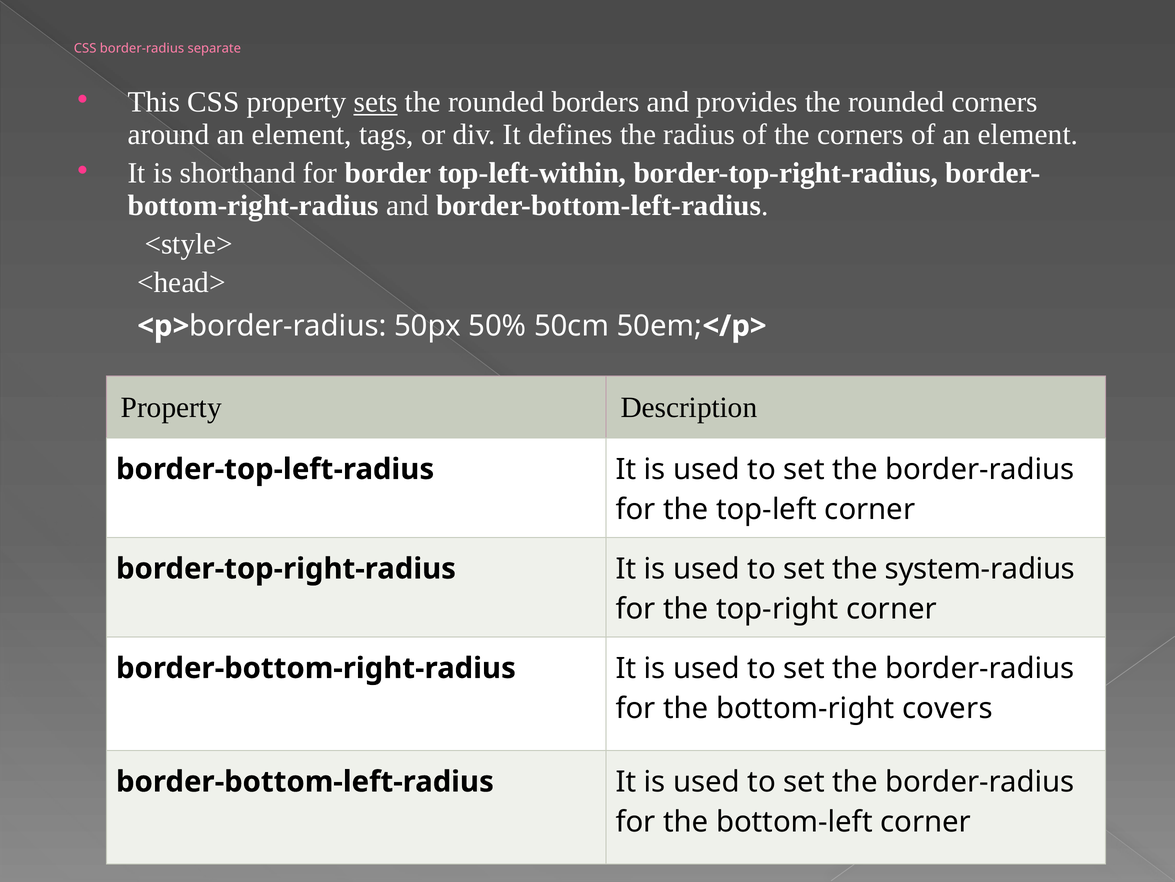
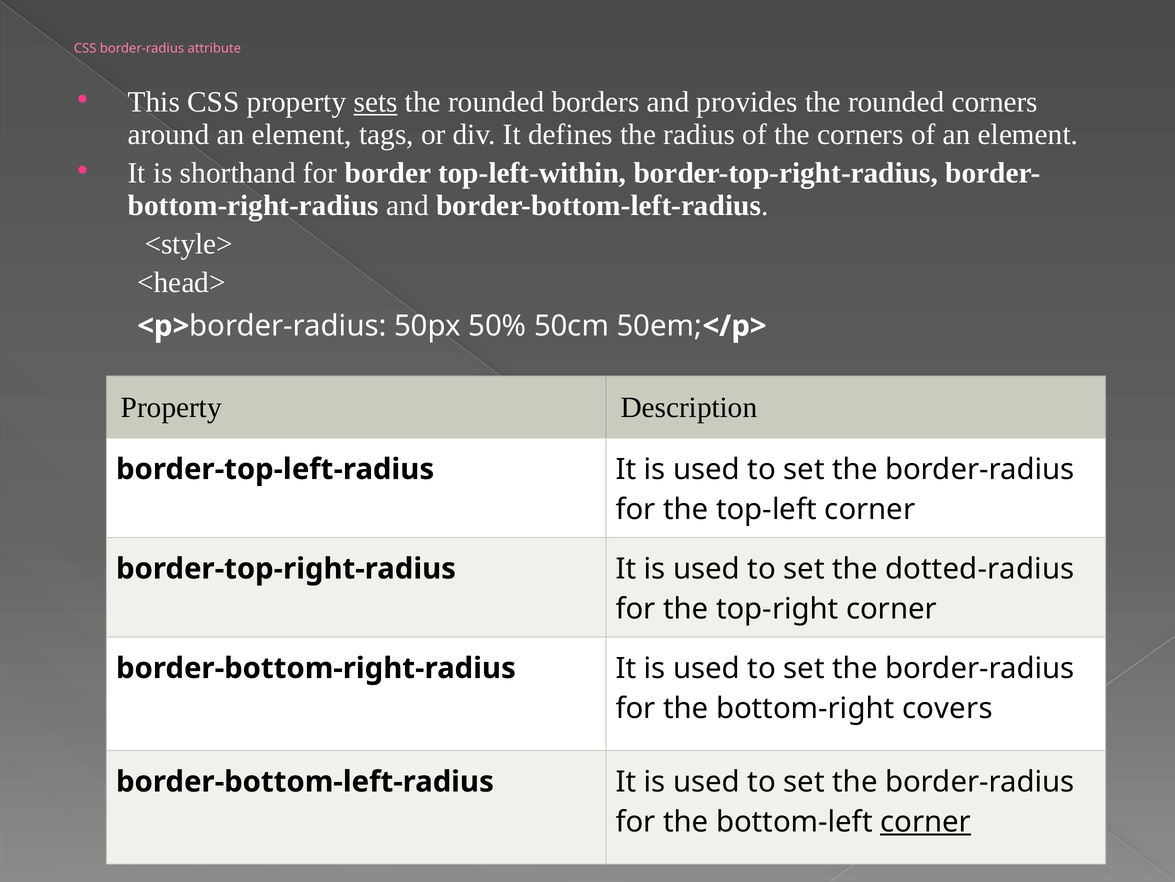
separate: separate -> attribute (214, 49)
system-radius: system-radius -> dotted-radius (980, 568)
corner underline: none -> present (926, 821)
